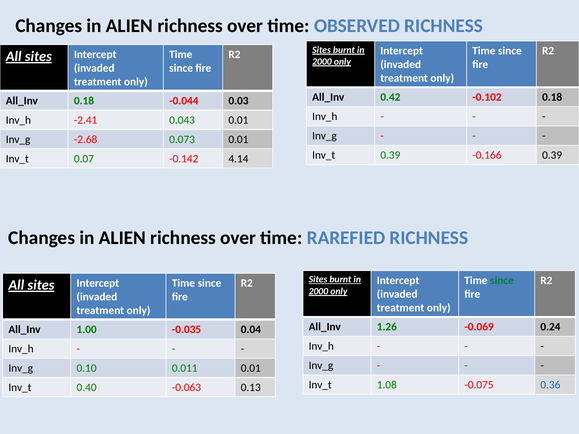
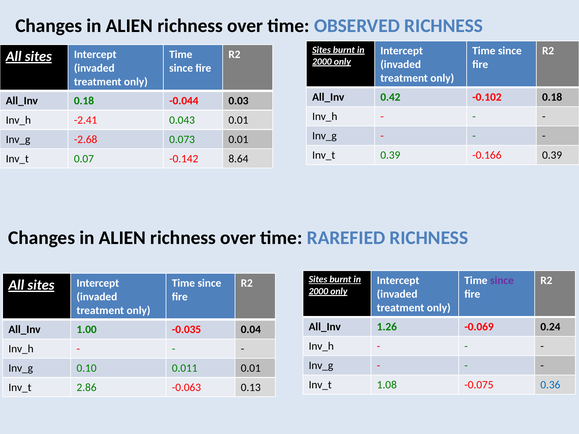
4.14: 4.14 -> 8.64 (238, 159)
since colour: green -> purple (502, 281)
0.40: 0.40 -> 2.86 (87, 388)
